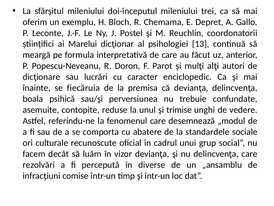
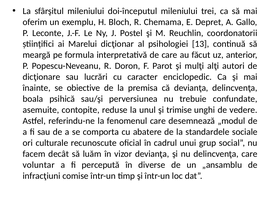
fiecăruia: fiecăruia -> obiective (83, 88)
rezolvări: rezolvări -> voluntar (39, 164)
